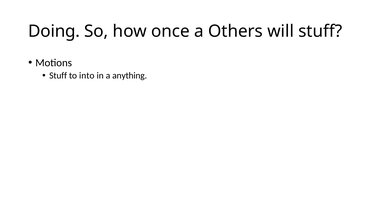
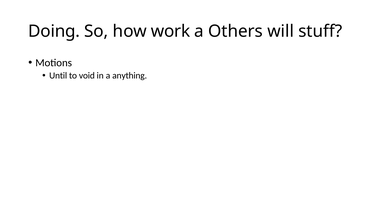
once: once -> work (170, 31)
Stuff: Stuff -> Until (58, 76)
into: into -> void (87, 76)
